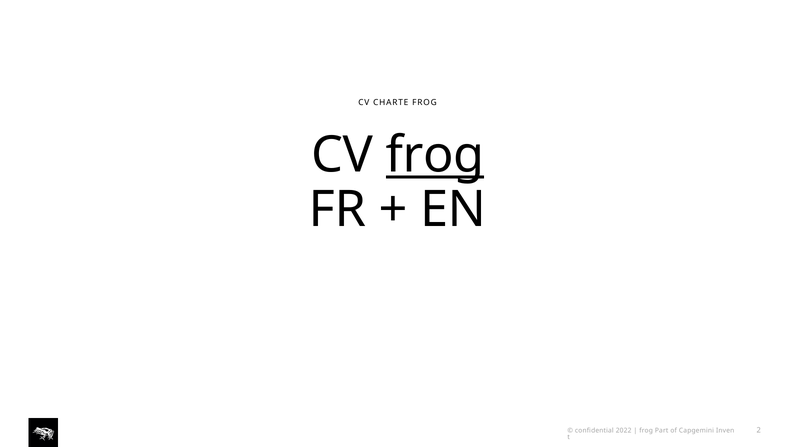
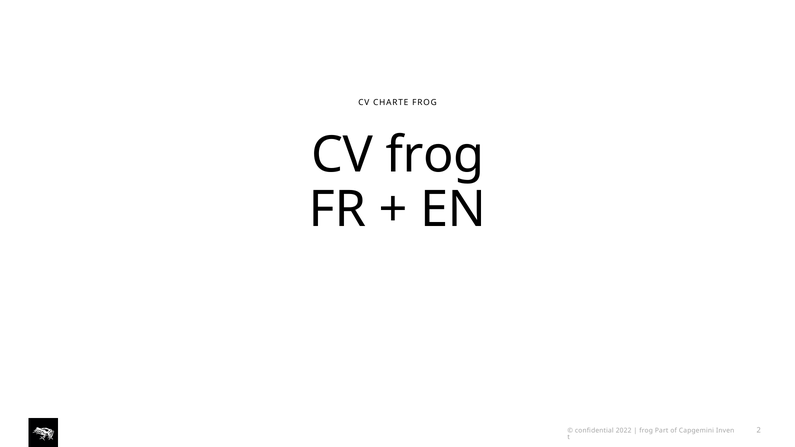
frog underline: present -> none (435, 155)
